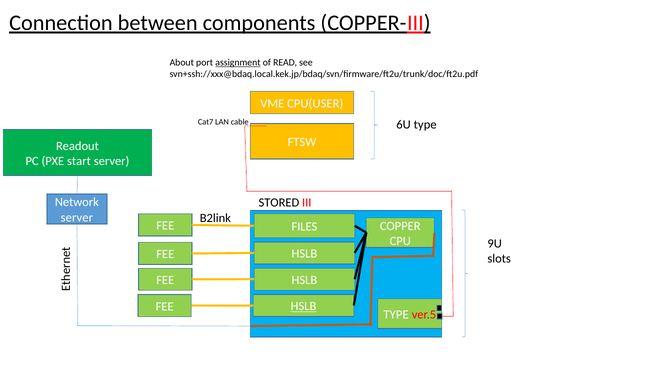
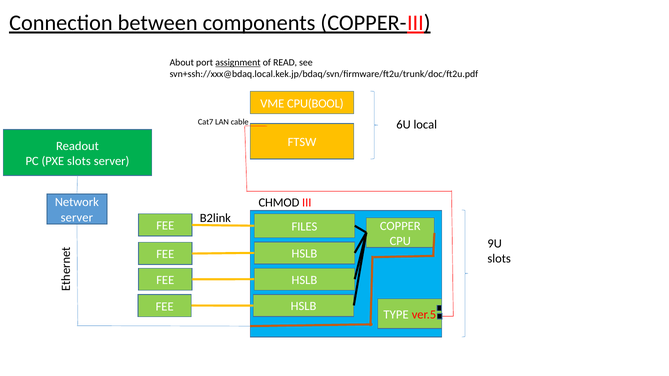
CPU(USER: CPU(USER -> CPU(BOOL (315, 103)
6U type: type -> local (425, 125)
PXE start: start -> slots (79, 161)
STORED: STORED -> CHMOD (279, 203)
HSLB underline: present -> none (304, 307)
